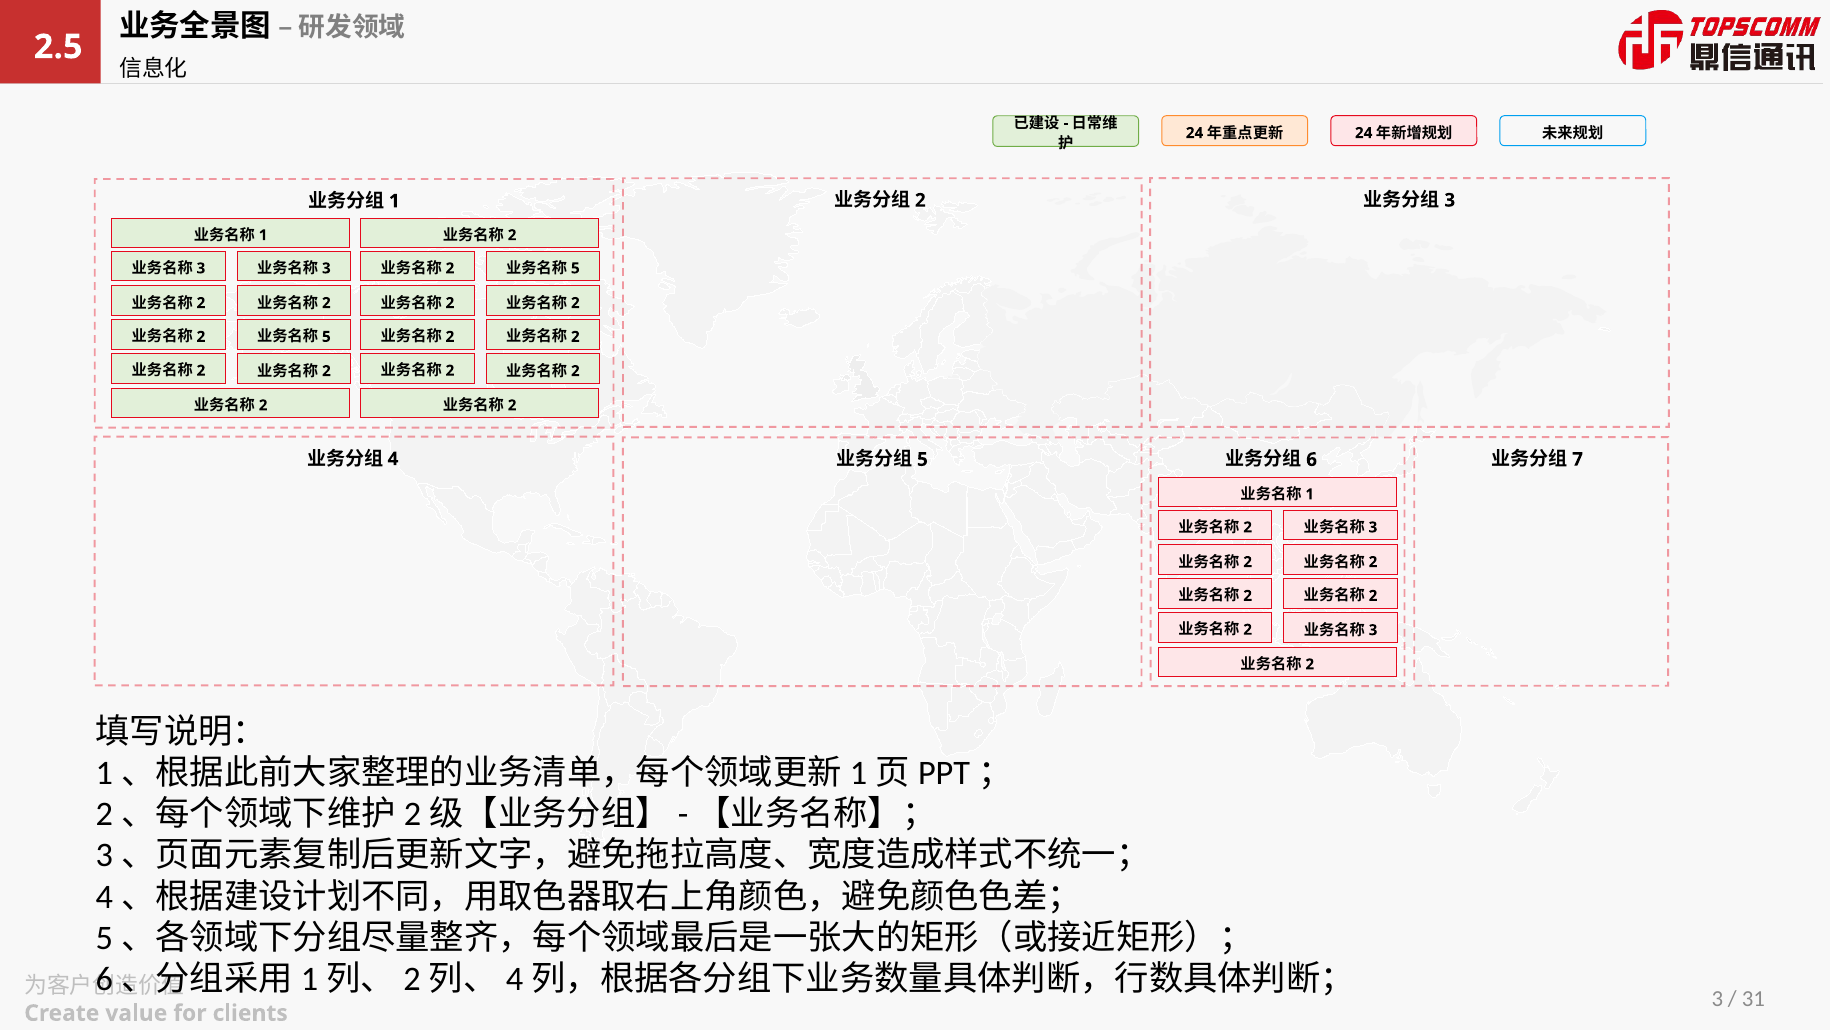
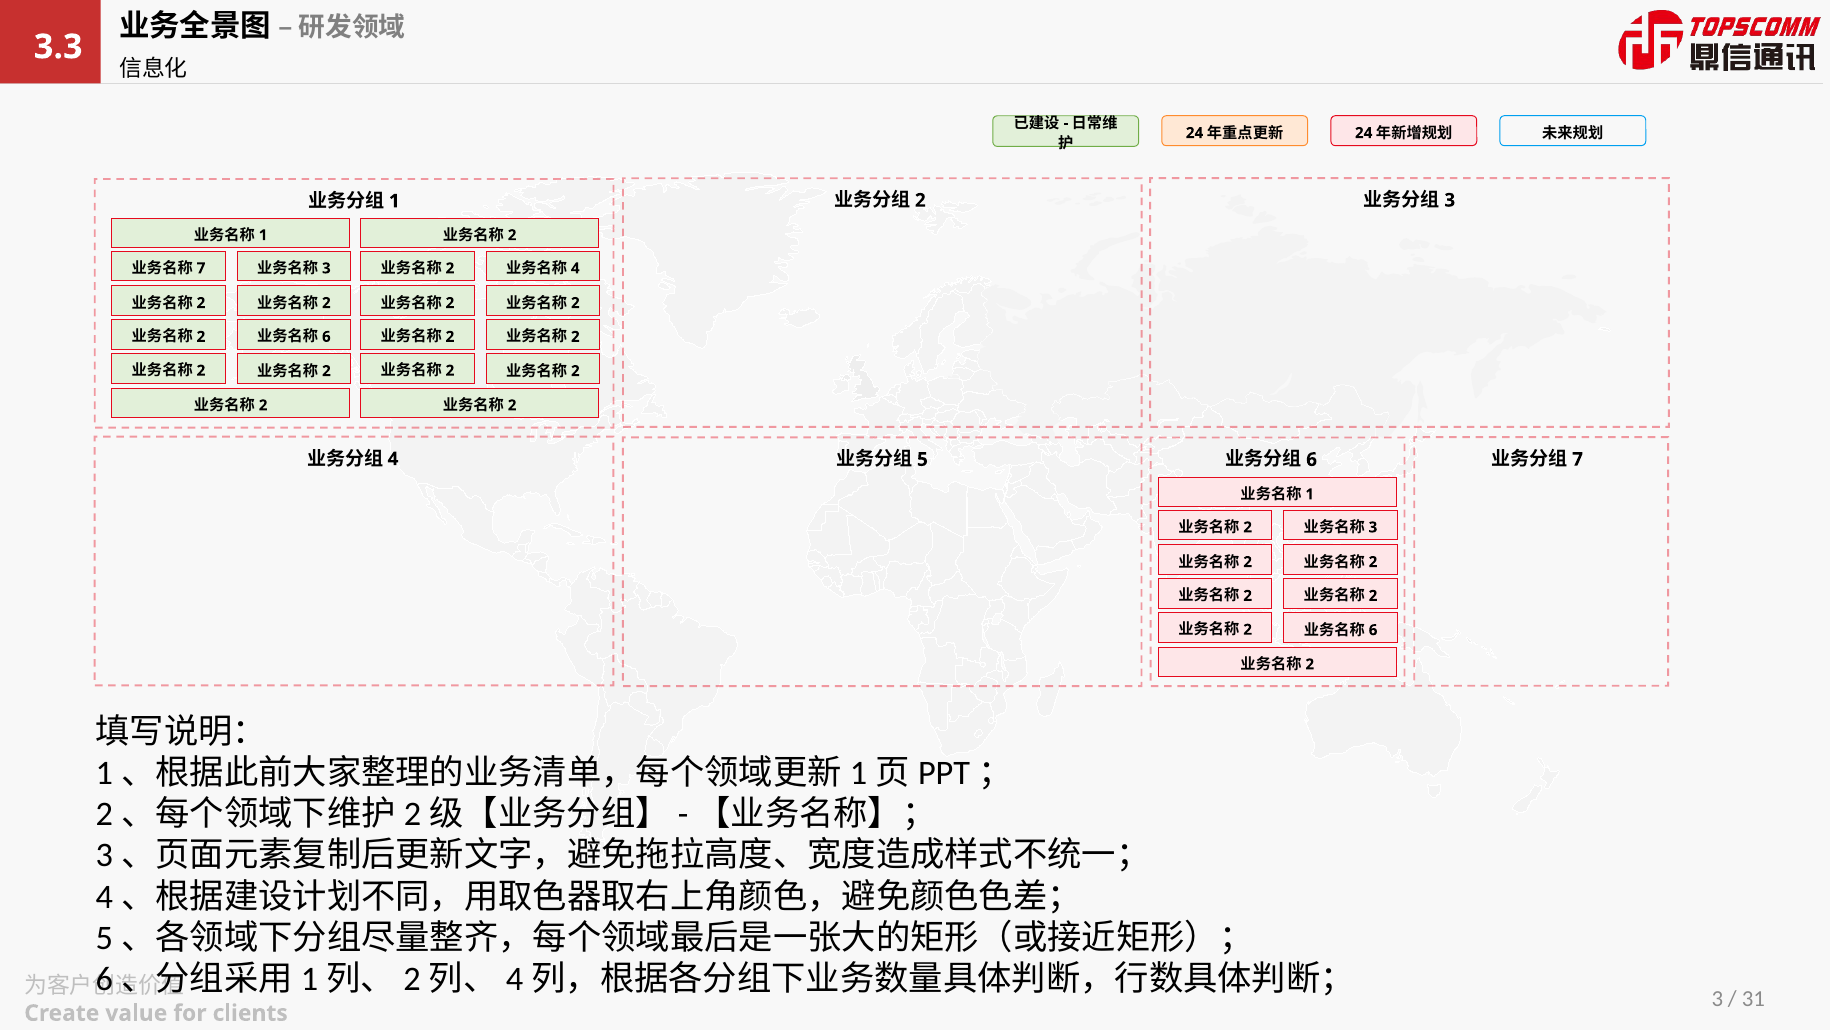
2.5: 2.5 -> 3.3 (58, 47)
3: 3 -> 7 (201, 268)
5: 5 -> 4 (575, 268)
5: 5 -> 6 (326, 337)
3: 3 -> 6 (1373, 630)
